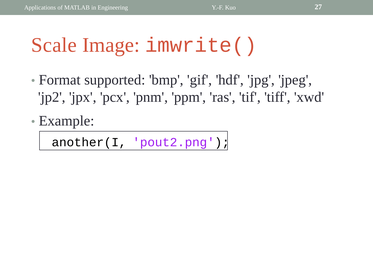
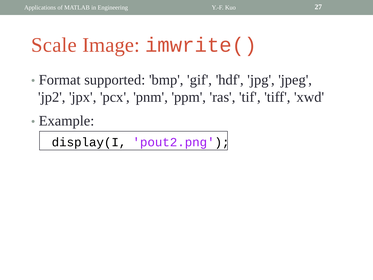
another(I: another(I -> display(I (89, 142)
